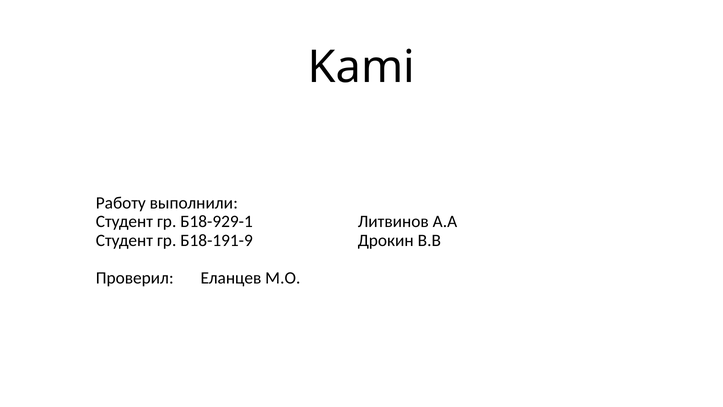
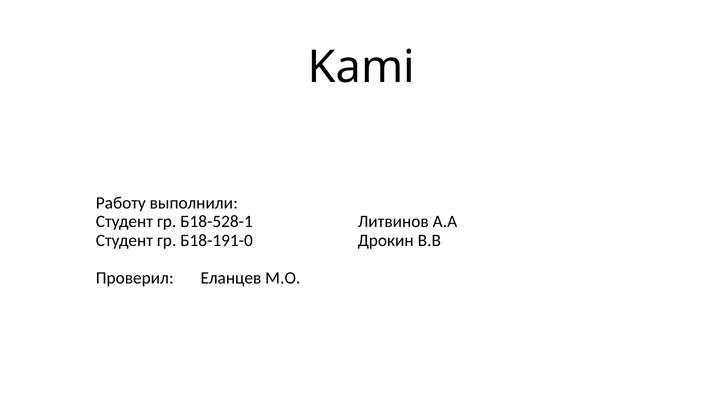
Б18-929-1: Б18-929-1 -> Б18-528-1 (217, 222)
Б18-191-9: Б18-191-9 -> Б18-191-0 (217, 240)
